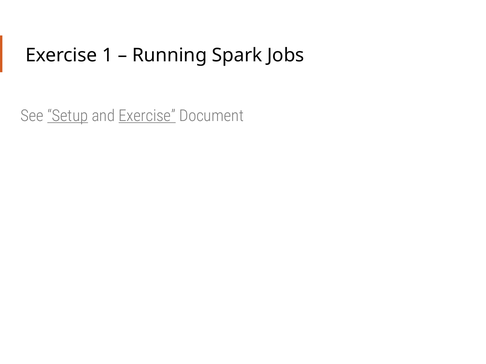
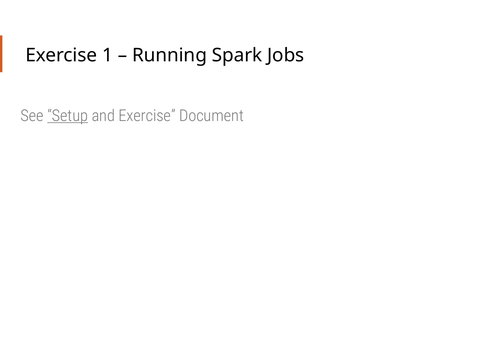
Exercise underline: present -> none (147, 116)
